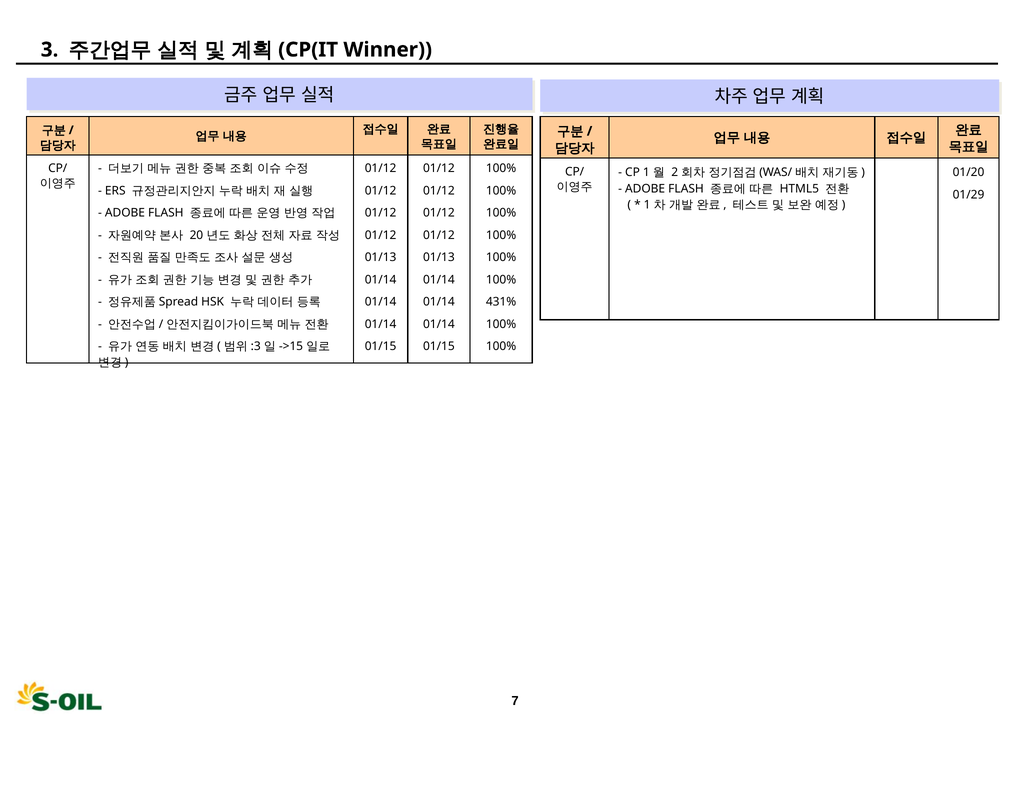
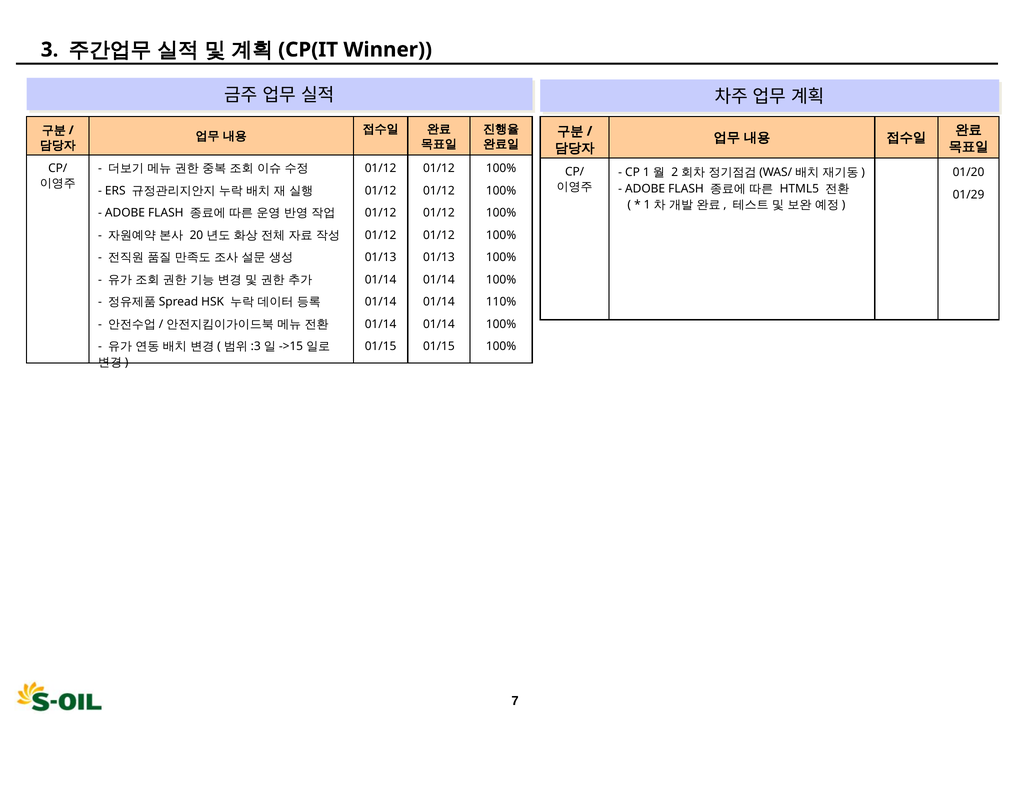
431%: 431% -> 110% (501, 302)
